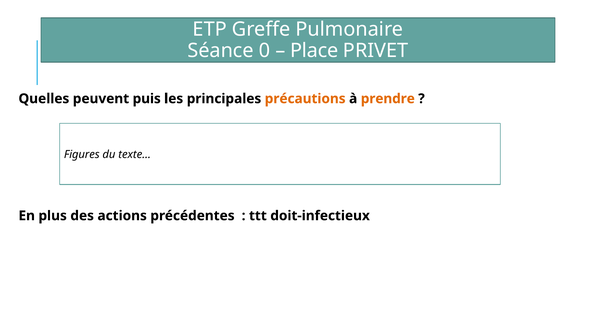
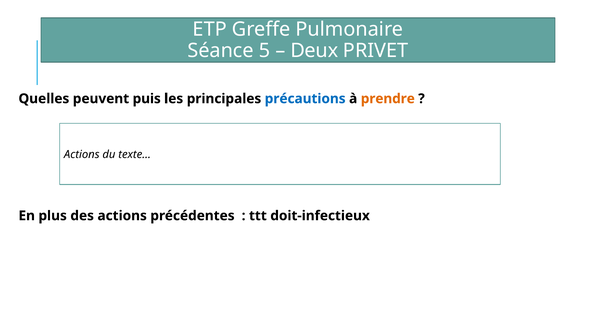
0: 0 -> 5 (265, 51)
Place: Place -> Deux (314, 51)
précautions colour: orange -> blue (305, 99)
Figures: Figures -> Actions (82, 155)
